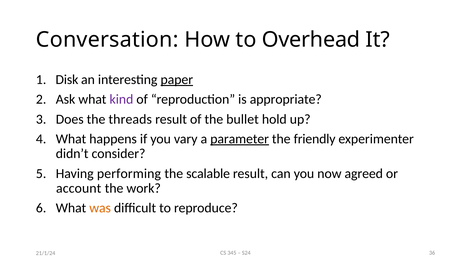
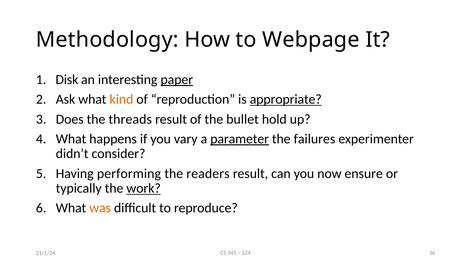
Conversation: Conversation -> Methodology (107, 40)
Overhead: Overhead -> Webpage (311, 40)
kind colour: purple -> orange (121, 99)
appropriate underline: none -> present (286, 99)
friendly: friendly -> failures (315, 139)
scalable: scalable -> readers (208, 173)
agreed: agreed -> ensure (364, 173)
account: account -> typically (79, 188)
work underline: none -> present (144, 188)
